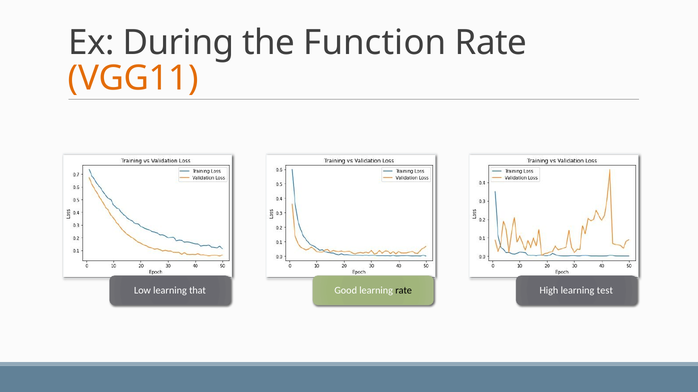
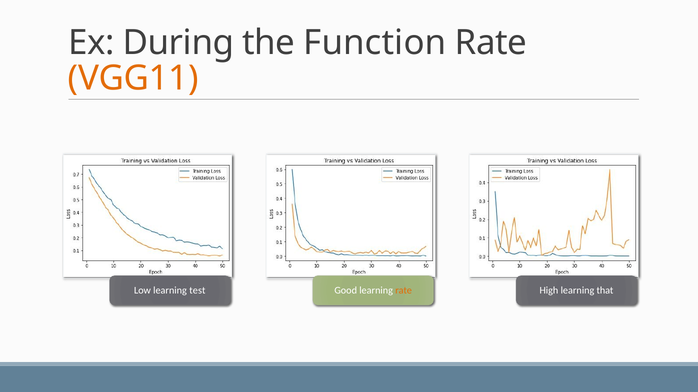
that: that -> test (197, 291)
rate colour: black -> orange (404, 291)
test: test -> that (605, 291)
